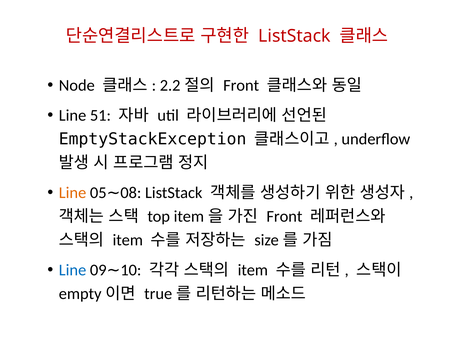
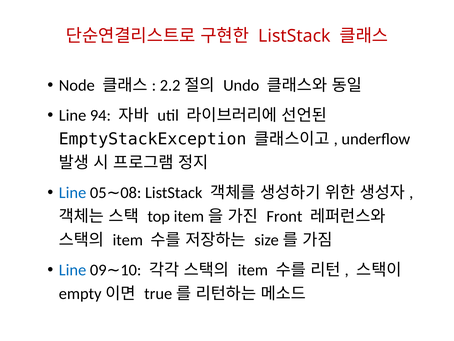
Front: Front -> Undo (241, 85)
51: 51 -> 94 (100, 115)
Line colour: orange -> blue (73, 193)
